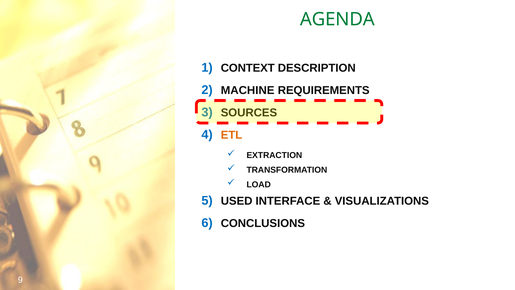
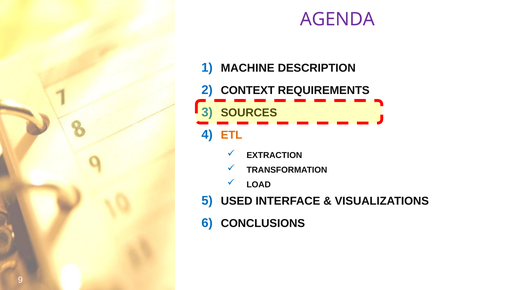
AGENDA colour: green -> purple (337, 19)
CONTEXT: CONTEXT -> MACHINE (248, 68)
MACHINE: MACHINE -> CONTEXT (248, 90)
